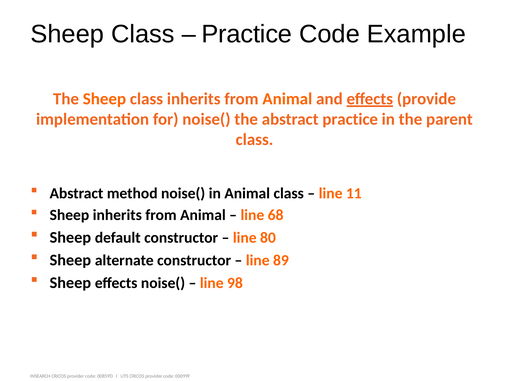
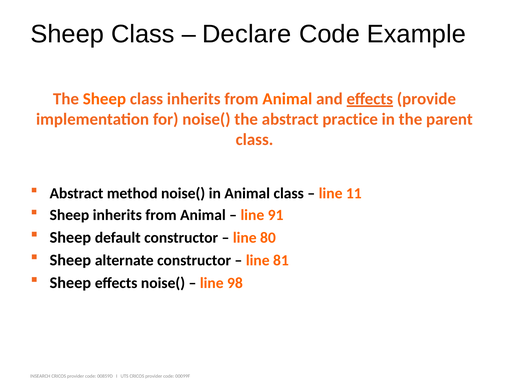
Practice: Practice -> Declare (247, 34)
68: 68 -> 91 (276, 216)
89: 89 -> 81 (281, 261)
